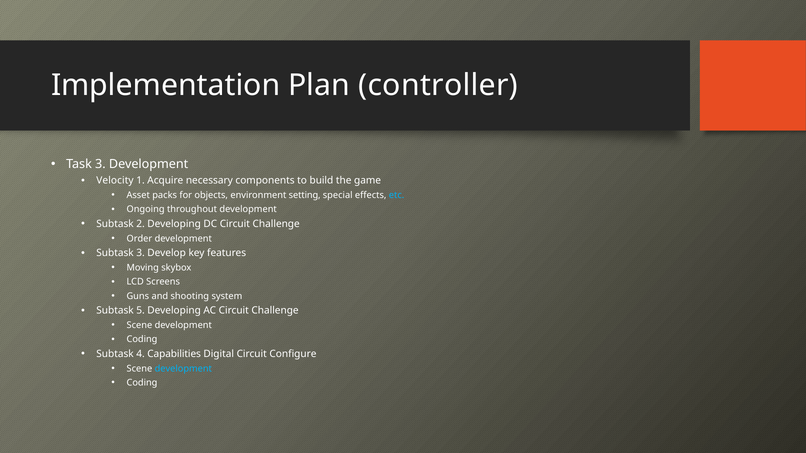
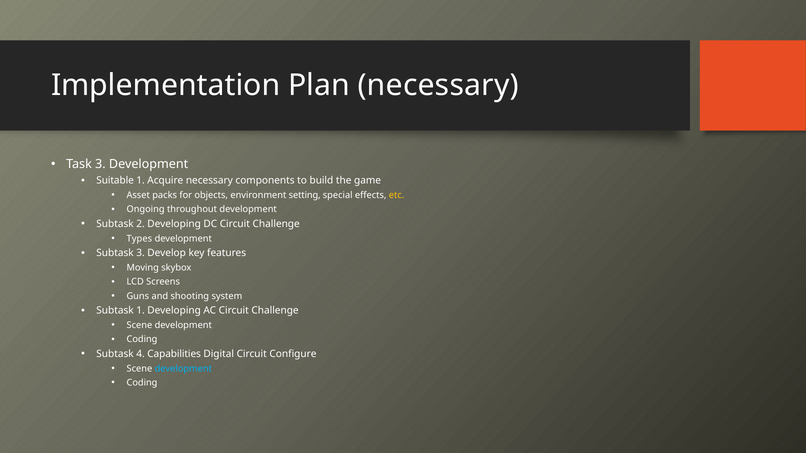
Plan controller: controller -> necessary (438, 85)
Velocity: Velocity -> Suitable (115, 181)
etc colour: light blue -> yellow (397, 195)
Order: Order -> Types (139, 239)
Subtask 5: 5 -> 1 (141, 311)
